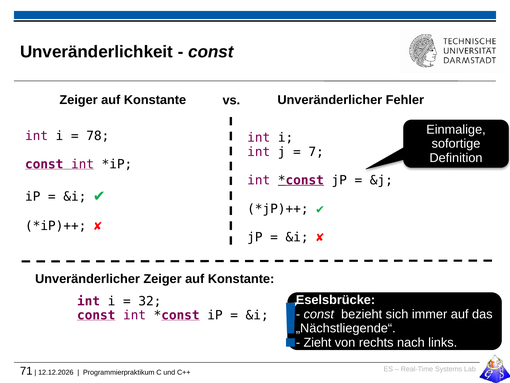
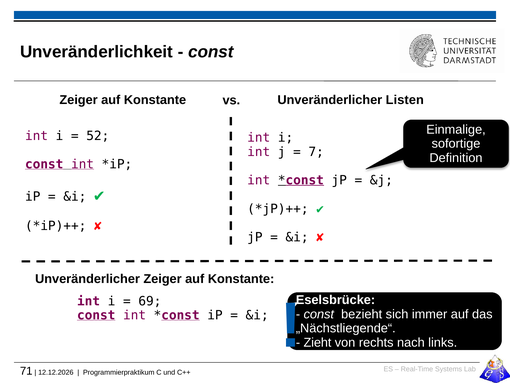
Fehler: Fehler -> Listen (405, 100)
78: 78 -> 52 (98, 136)
32: 32 -> 69 (150, 301)
